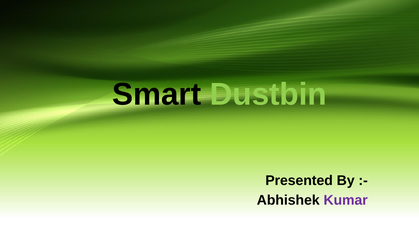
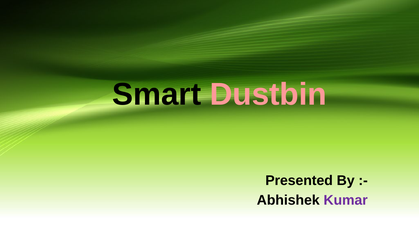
Dustbin colour: light green -> pink (268, 94)
